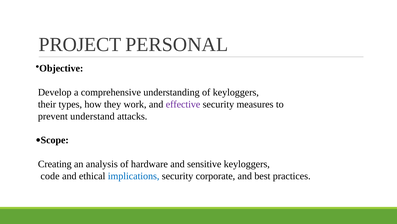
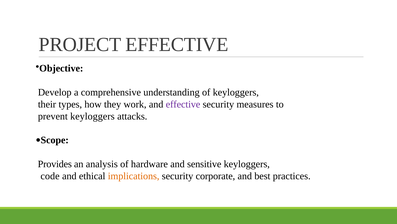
PROJECT PERSONAL: PERSONAL -> EFFECTIVE (177, 44)
prevent understand: understand -> keyloggers (92, 116)
Creating: Creating -> Provides (55, 164)
implications colour: blue -> orange (134, 175)
